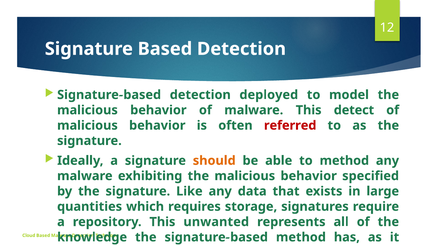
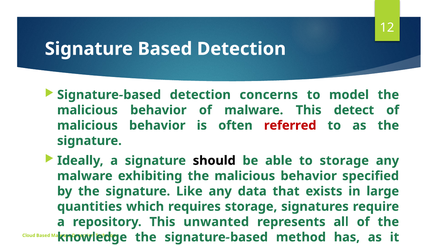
deployed: deployed -> concerns (269, 95)
should colour: orange -> black (214, 161)
to method: method -> storage (344, 161)
